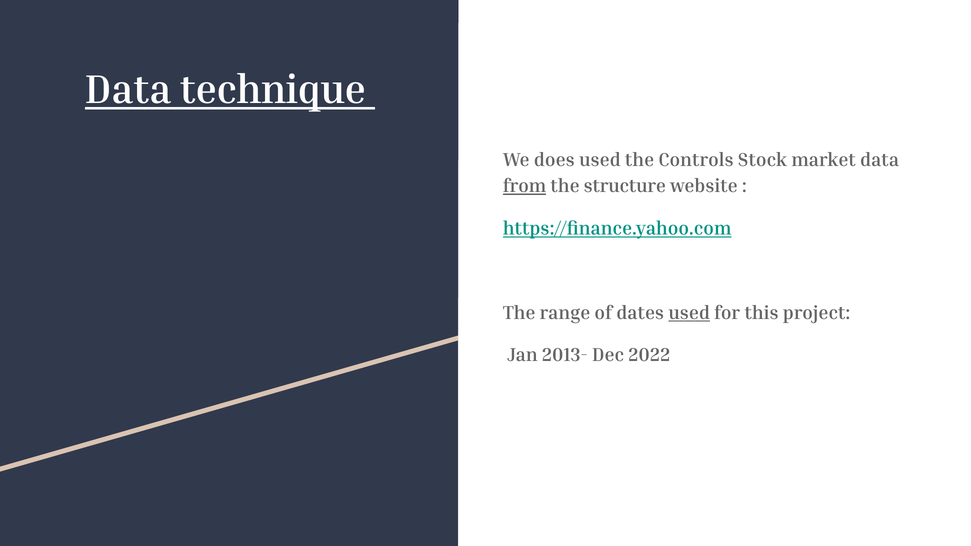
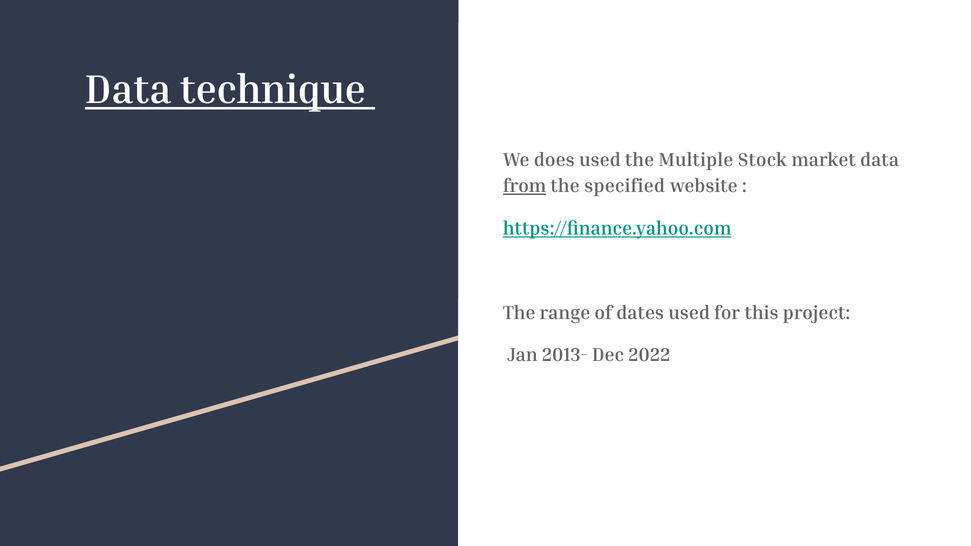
Controls: Controls -> Multiple (696, 160)
structure: structure -> specified (625, 186)
used underline: present -> none (689, 313)
